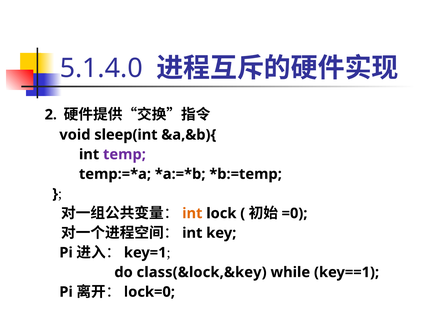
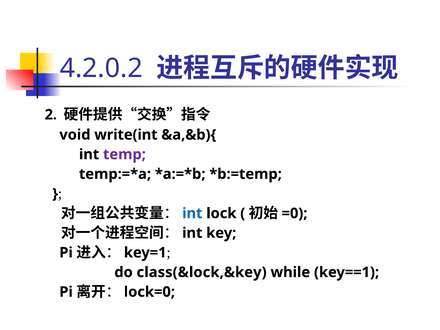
5.1.4.0: 5.1.4.0 -> 4.2.0.2 (101, 68)
sleep(int: sleep(int -> write(int (126, 135)
int colour: orange -> blue (192, 213)
